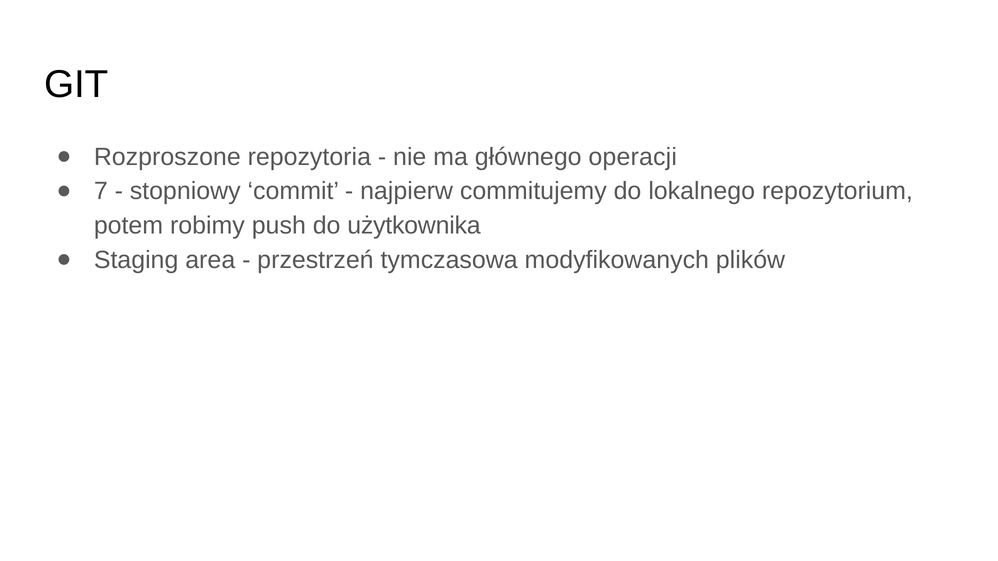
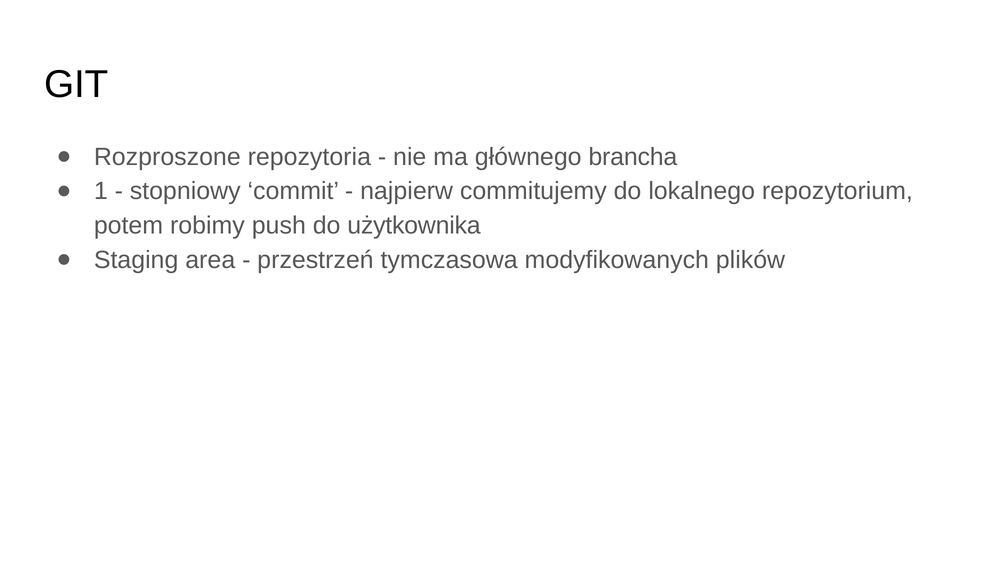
operacji: operacji -> brancha (633, 157)
7: 7 -> 1 (101, 191)
